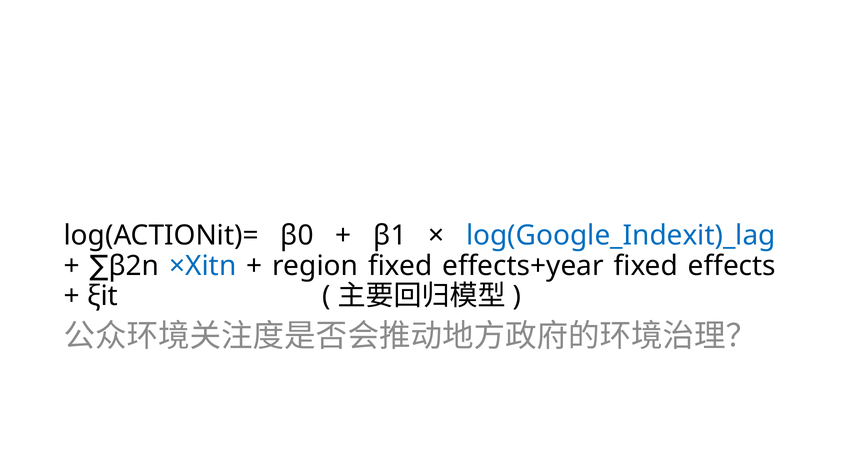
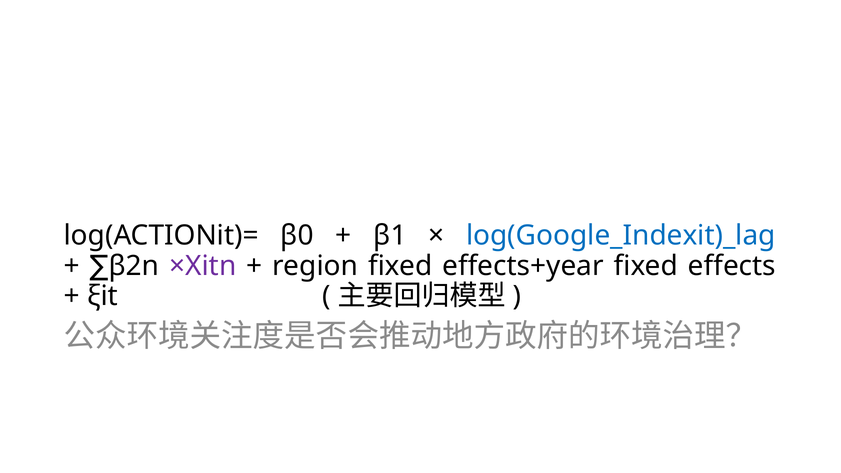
×Xitn colour: blue -> purple (203, 266)
